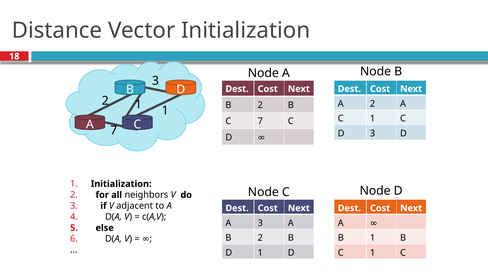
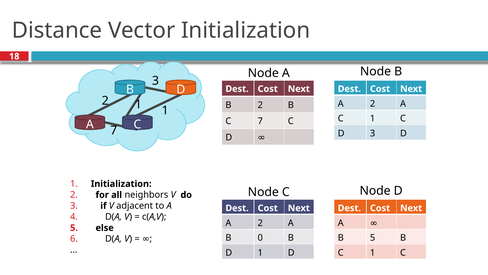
3: 3 -> 2 (260, 223)
2: 2 -> 0 (260, 237)
B 1: 1 -> 5 (373, 237)
